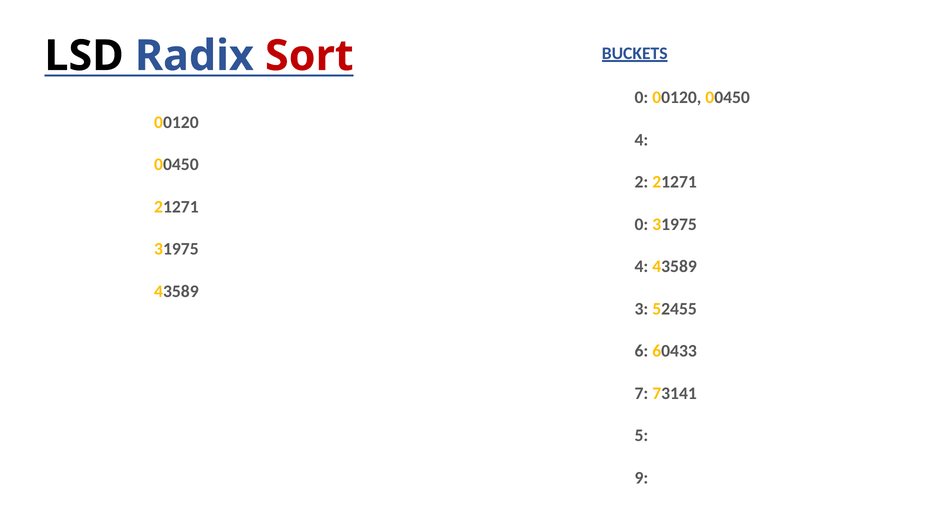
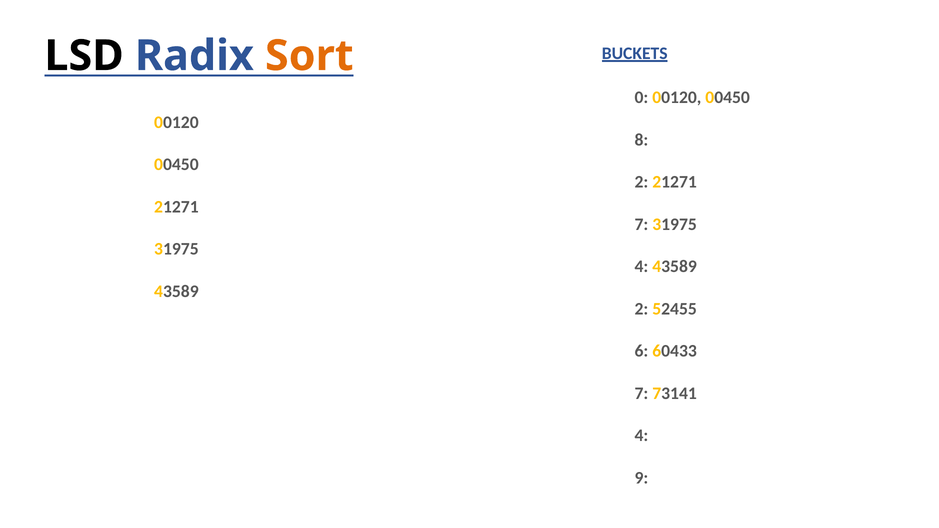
Sort colour: red -> orange (309, 56)
4: 4 -> 8 (641, 140)
0: 0 -> 7 (641, 224)
3: 3 -> 2 (641, 309)
5: 5 -> 4 (641, 436)
